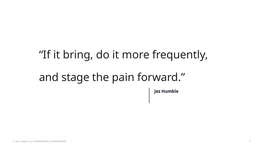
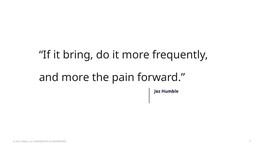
and stage: stage -> more (75, 77)
